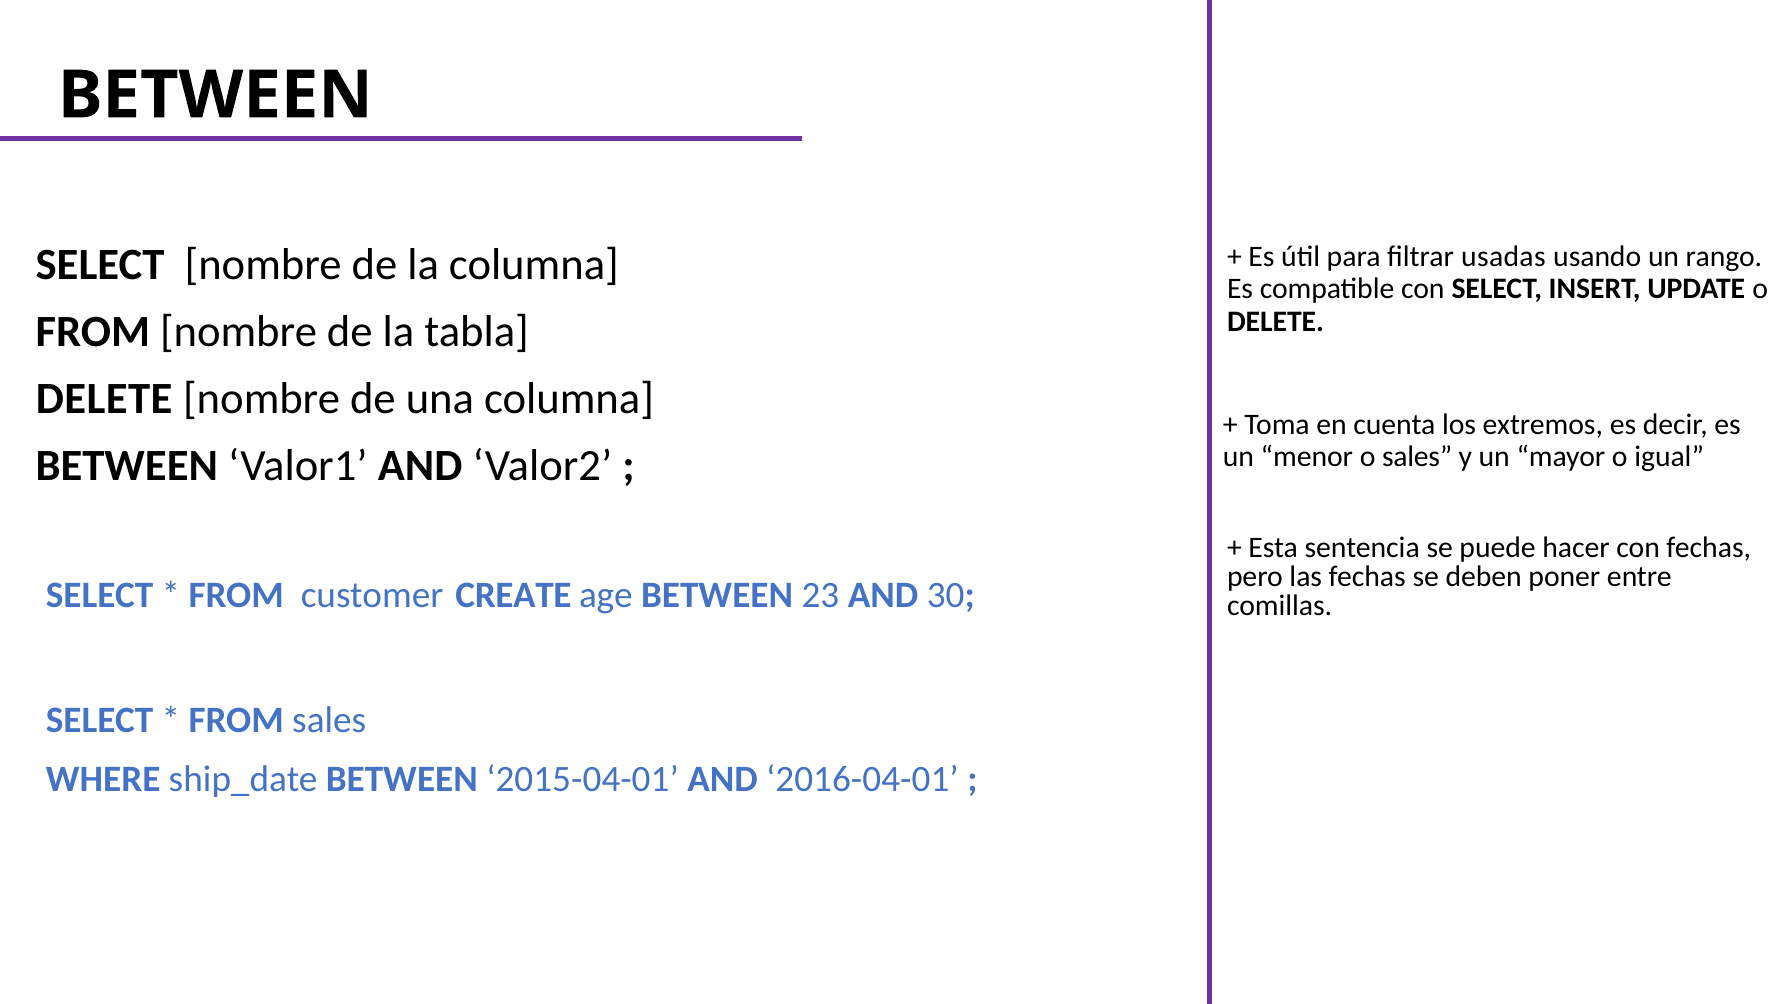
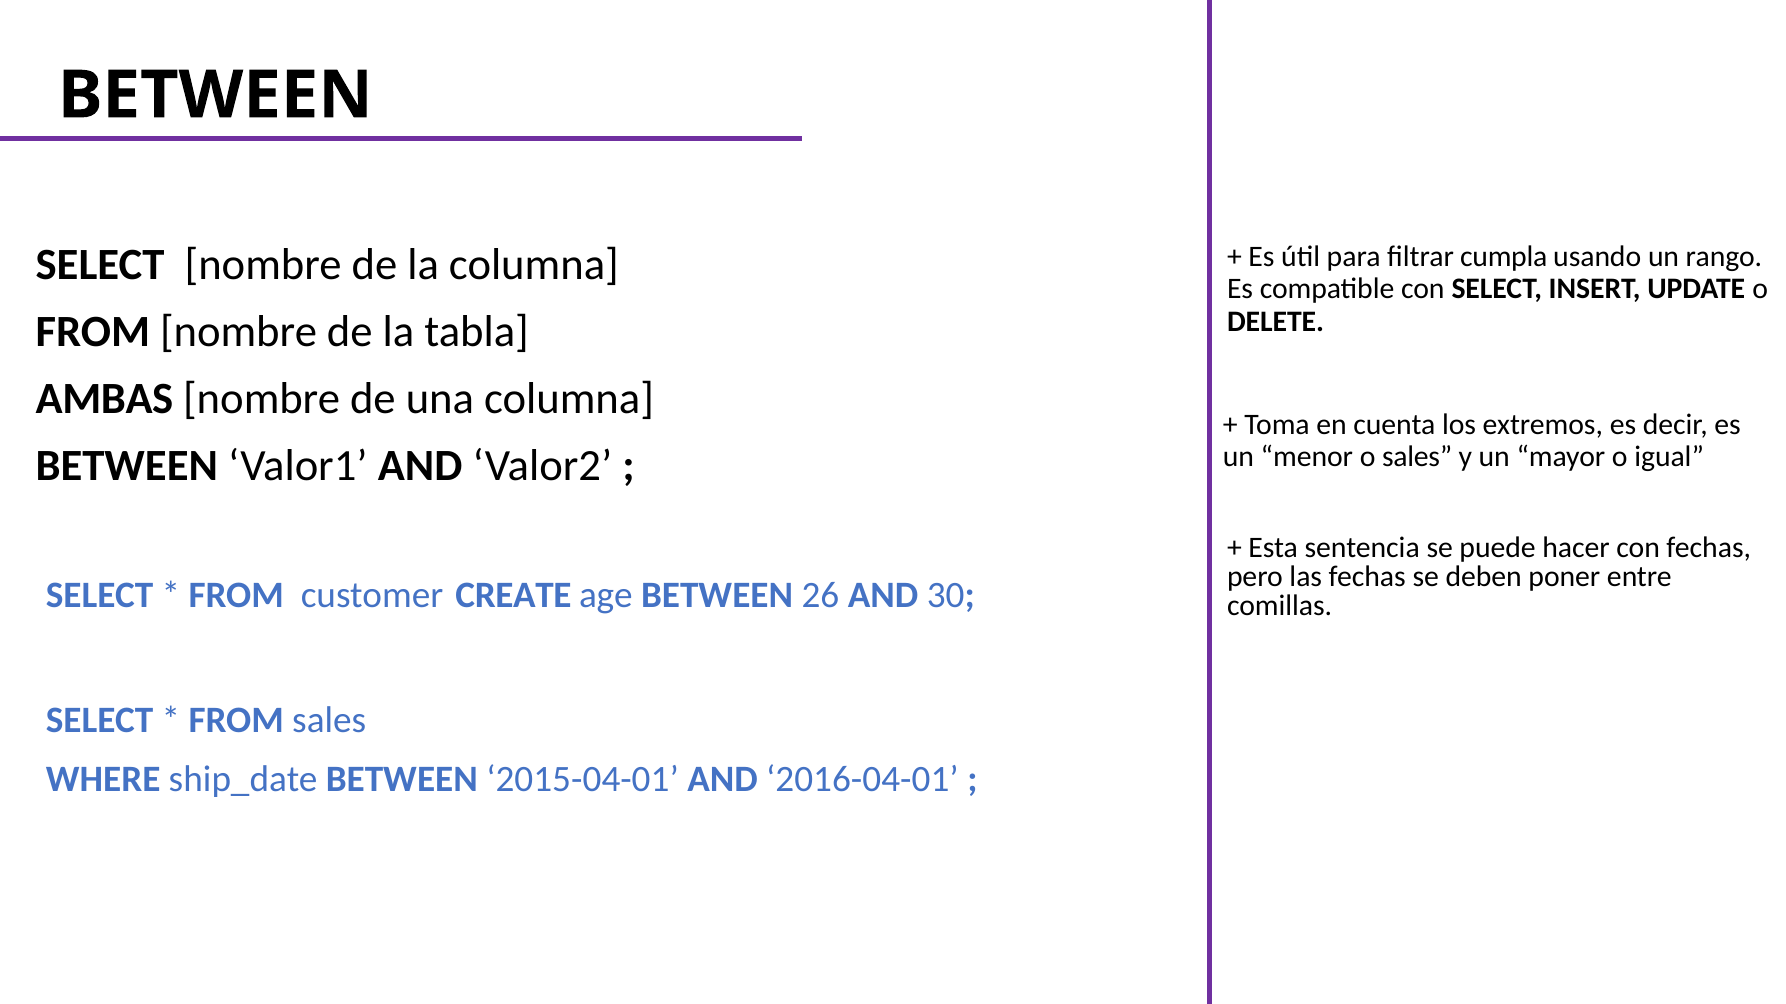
usadas: usadas -> cumpla (1504, 257)
DELETE: DELETE -> AMBAS (104, 399)
23: 23 -> 26 (820, 596)
